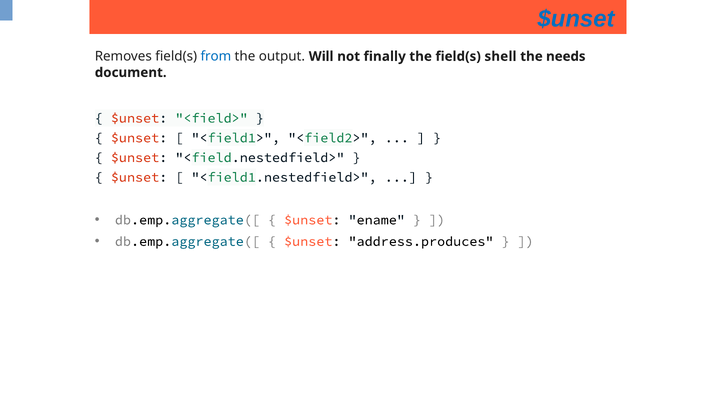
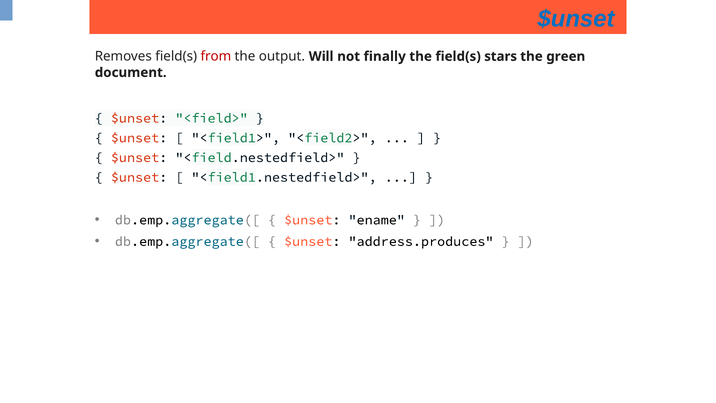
from colour: blue -> red (216, 56)
shell: shell -> stars (501, 56)
needs: needs -> green (566, 56)
